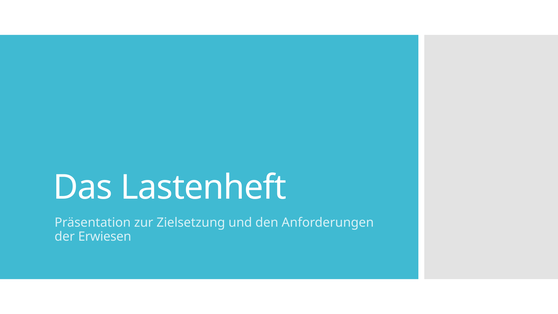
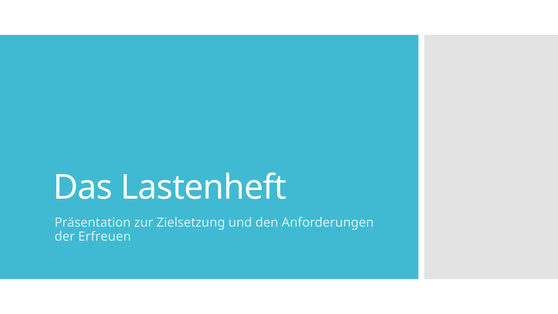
Erwiesen: Erwiesen -> Erfreuen (105, 236)
